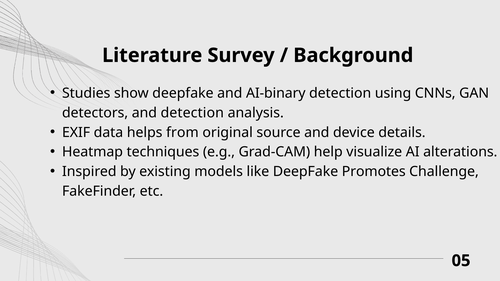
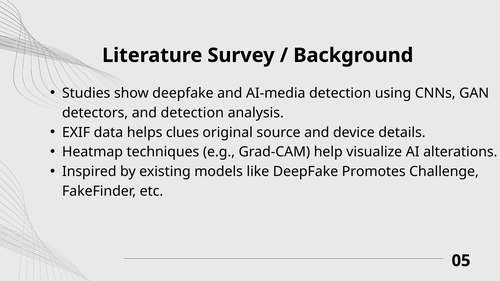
AI-binary: AI-binary -> AI-media (276, 93)
from: from -> clues (183, 132)
